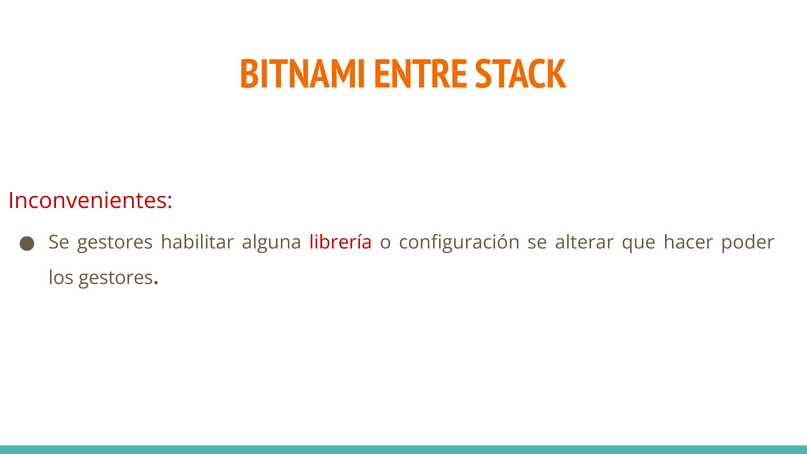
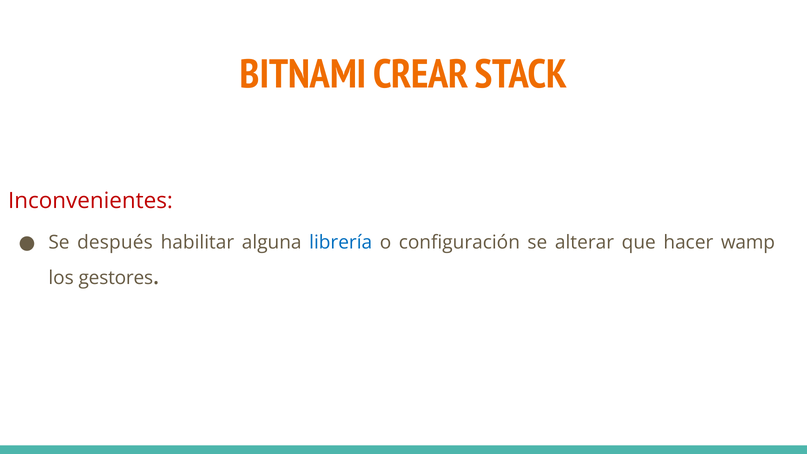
ENTRE: ENTRE -> CREAR (421, 74)
Se gestores: gestores -> después (115, 242)
librería colour: red -> blue (341, 242)
poder: poder -> wamp (748, 242)
